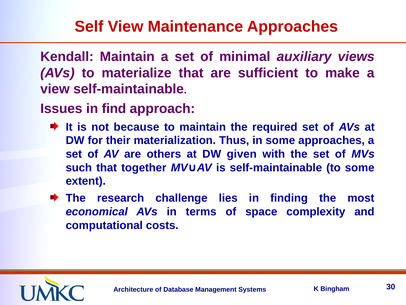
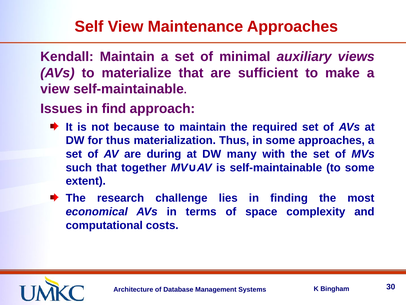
for their: their -> thus (118, 140)
others: others -> during (164, 154)
given: given -> many (242, 154)
